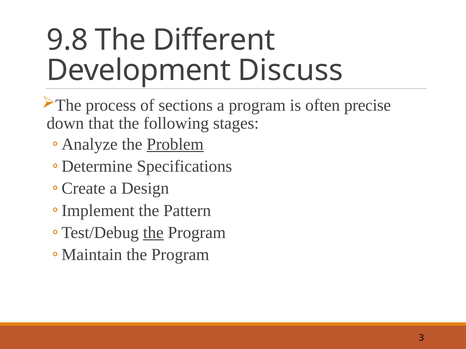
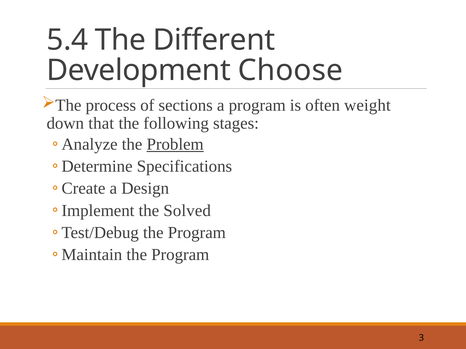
9.8: 9.8 -> 5.4 (67, 40)
Discuss: Discuss -> Choose (290, 70)
precise: precise -> weight (367, 105)
Pattern: Pattern -> Solved (187, 211)
the underline: present -> none (153, 233)
